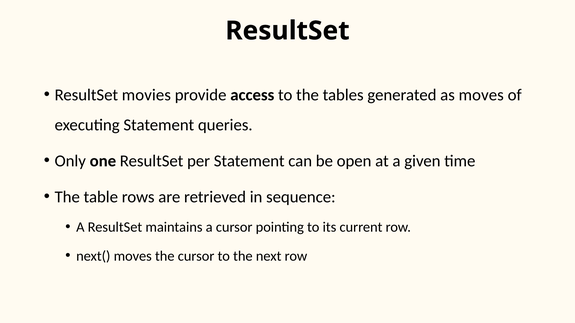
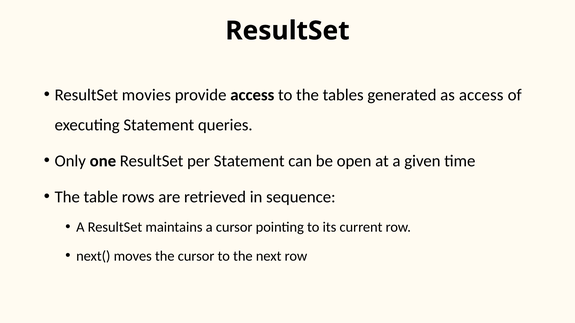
as moves: moves -> access (481, 95)
